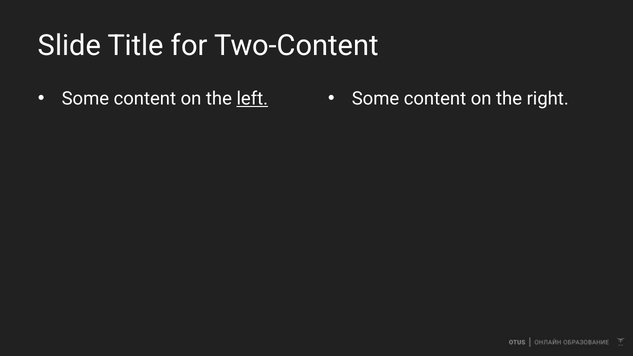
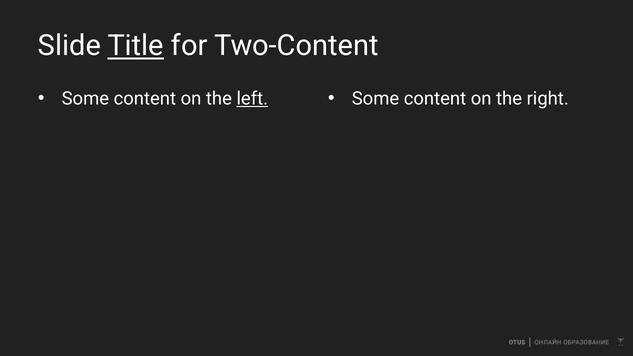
Title underline: none -> present (136, 46)
